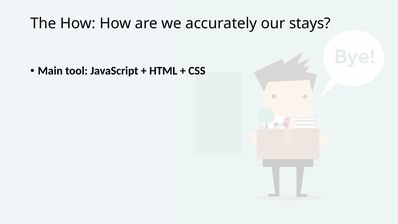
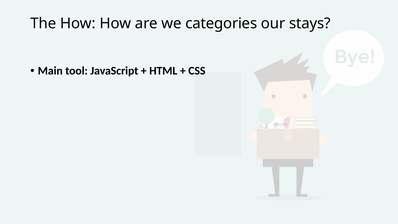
accurately: accurately -> categories (221, 23)
